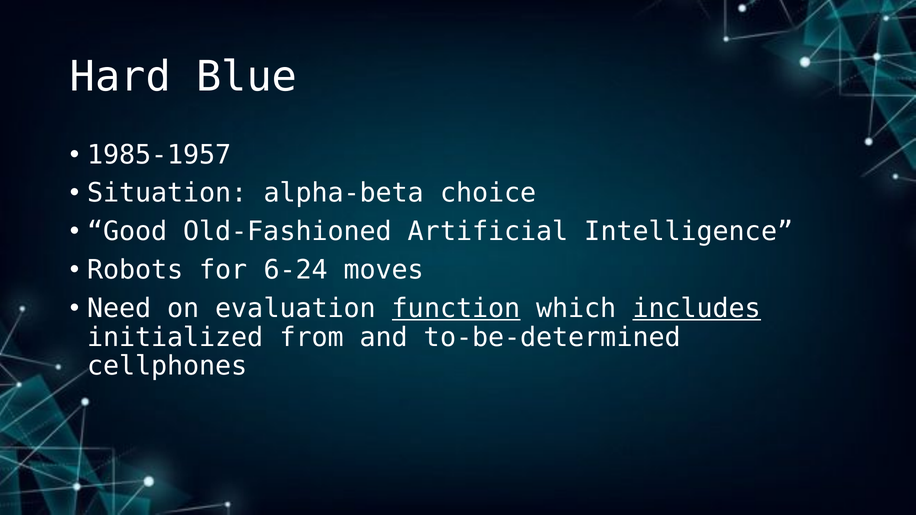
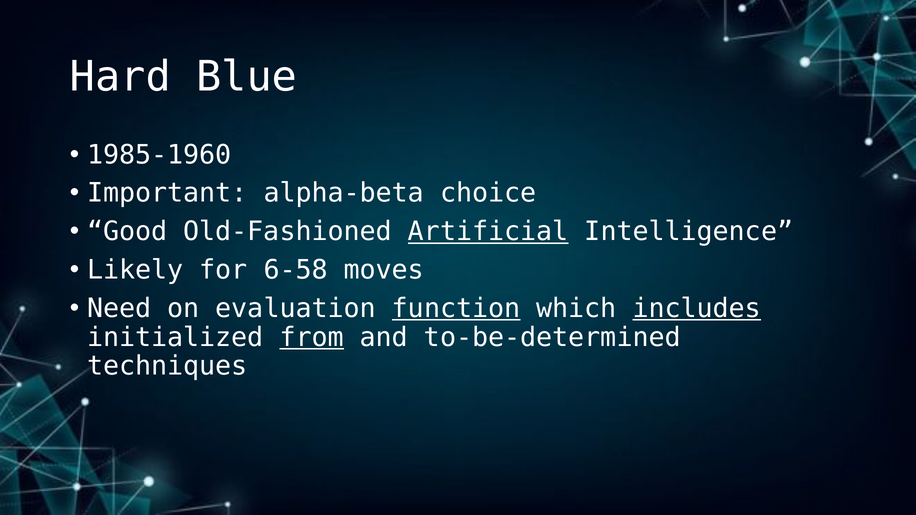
1985-1957: 1985-1957 -> 1985-1960 (159, 155)
Situation: Situation -> Important (167, 193)
Artificial underline: none -> present (488, 232)
Robots: Robots -> Likely (135, 270)
6-24: 6-24 -> 6-58 (296, 270)
from underline: none -> present (312, 337)
cellphones: cellphones -> techniques (167, 366)
